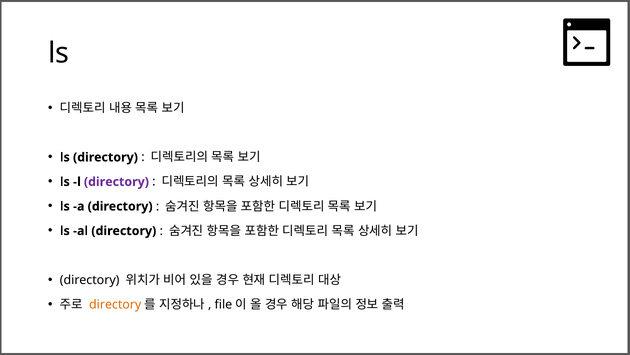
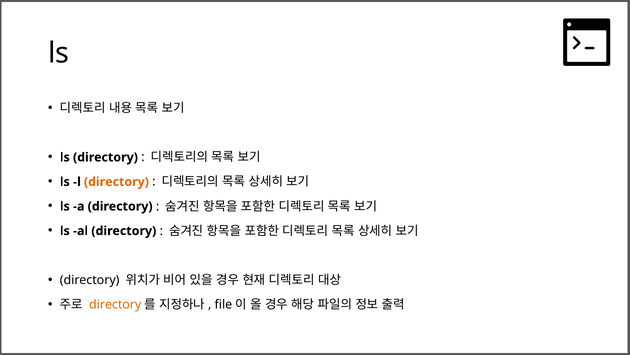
directory colour: purple -> orange (116, 182)
